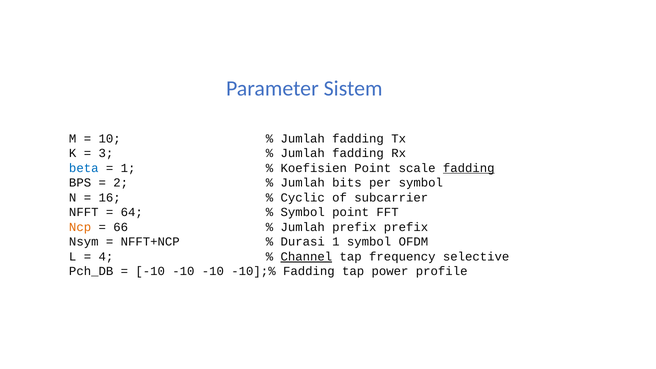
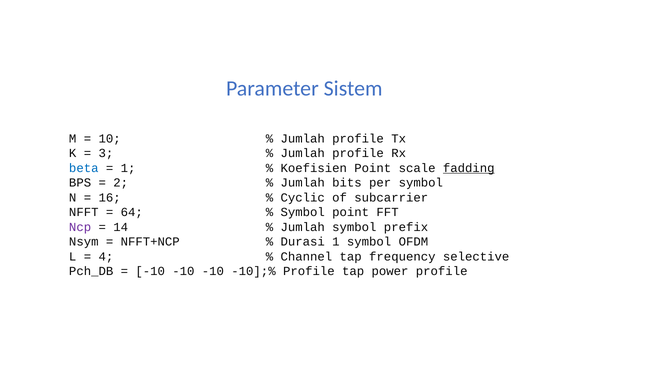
fadding: fadding -> profile (358, 139)
fadding: fadding -> profile (358, 153)
Ncp colour: orange -> purple (80, 227)
66: 66 -> 14 (121, 227)
Jumlah prefix: prefix -> symbol (354, 227)
Channel underline: present -> none (306, 257)
-10];% Fadding: Fadding -> Profile (309, 271)
